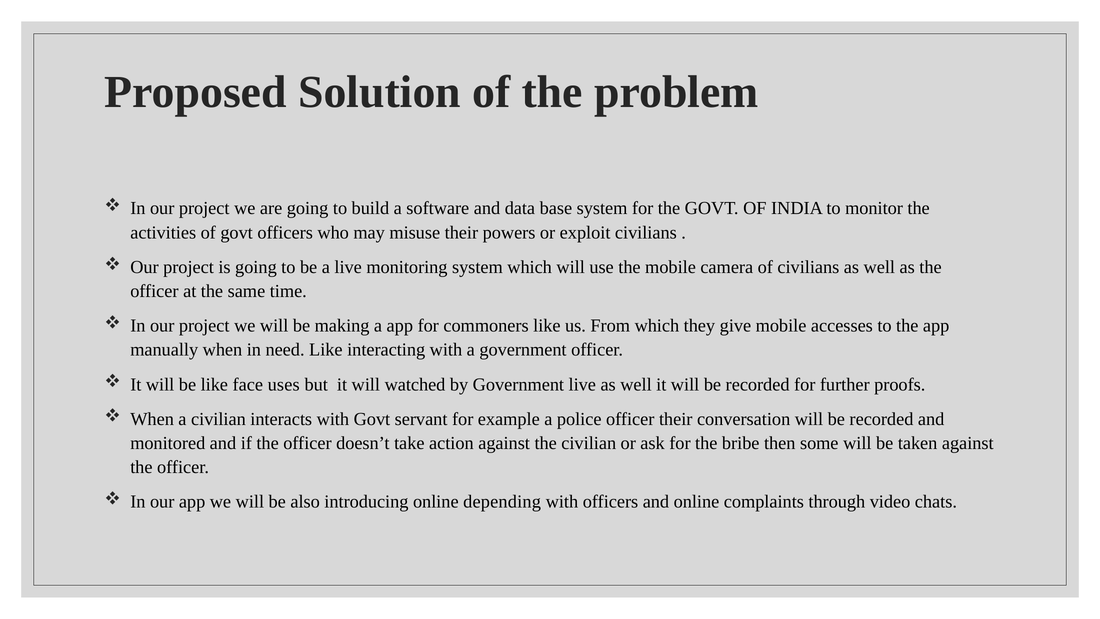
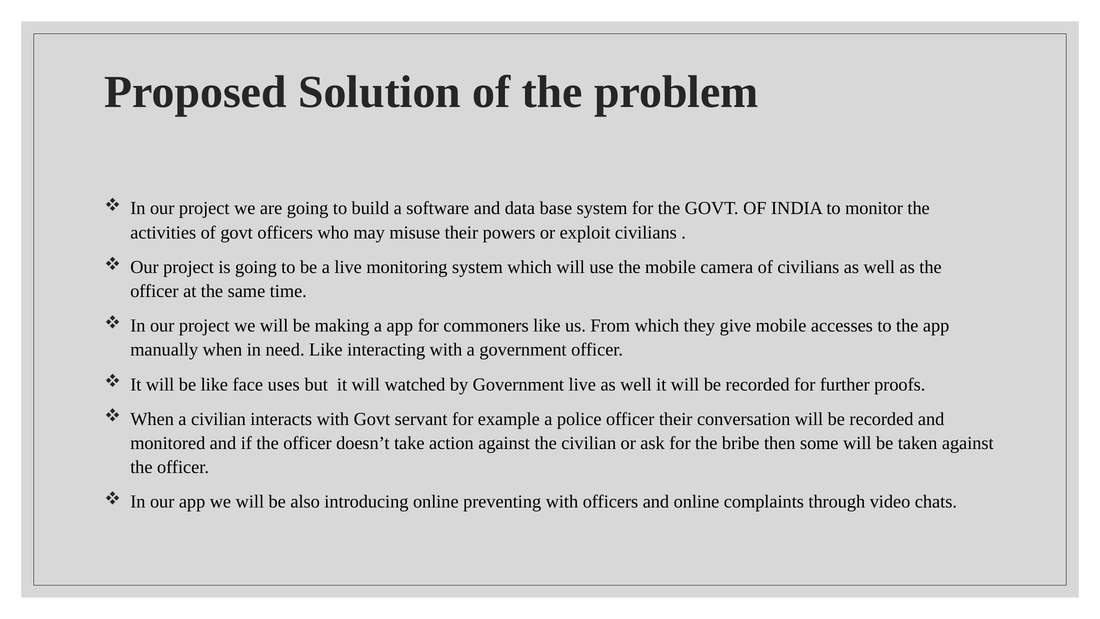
depending: depending -> preventing (502, 502)
